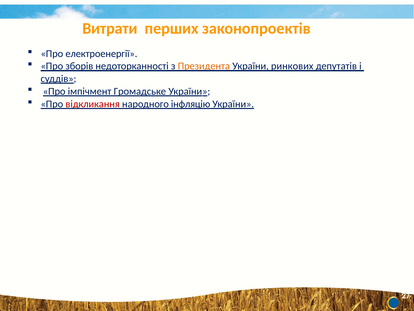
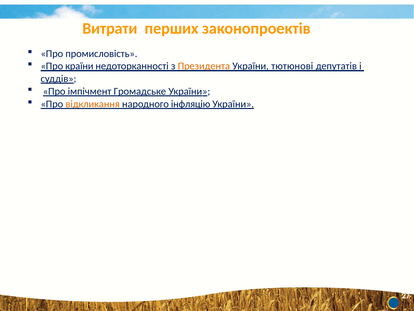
електроенергії: електроенергії -> промисловість (101, 54)
зборів: зборів -> країни (79, 66)
ринкових: ринкових -> тютюнові (292, 66)
відкликання colour: red -> orange (93, 104)
